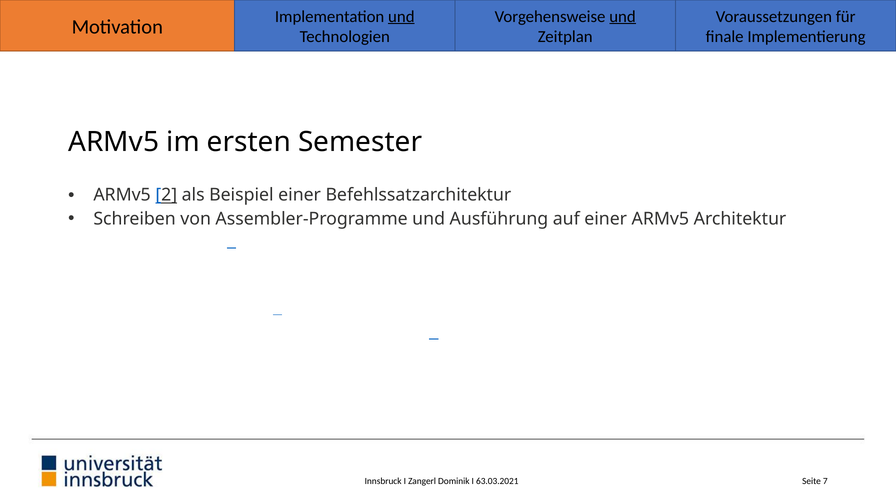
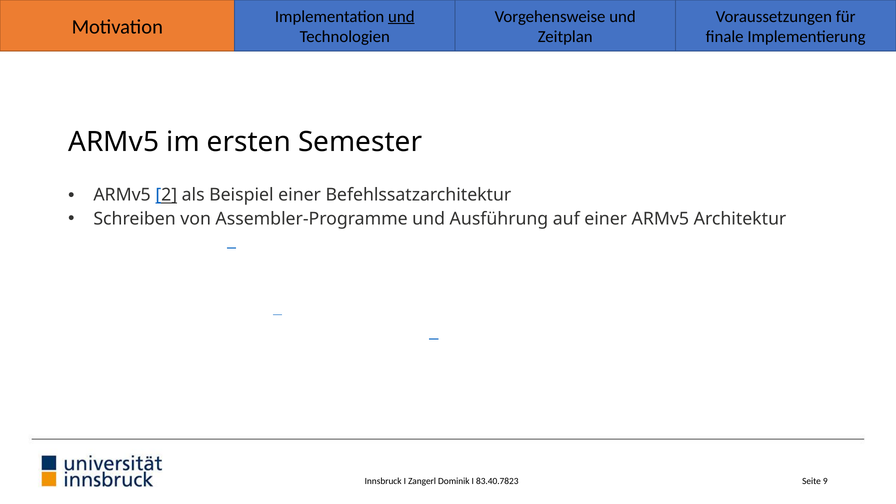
und underline: present -> none (623, 17)
63.03.2021: 63.03.2021 -> 83.40.7823 (497, 481)
7: 7 -> 9 (825, 481)
